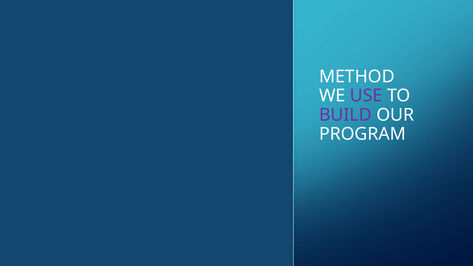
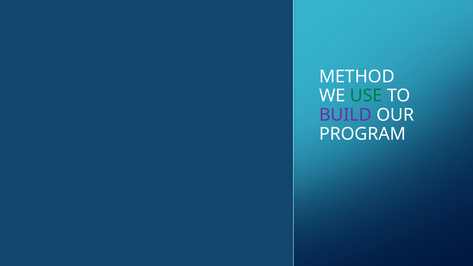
USE colour: purple -> green (366, 96)
